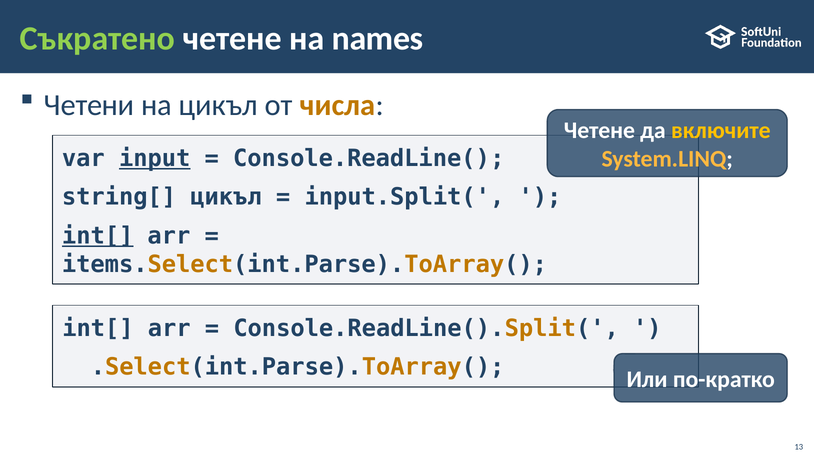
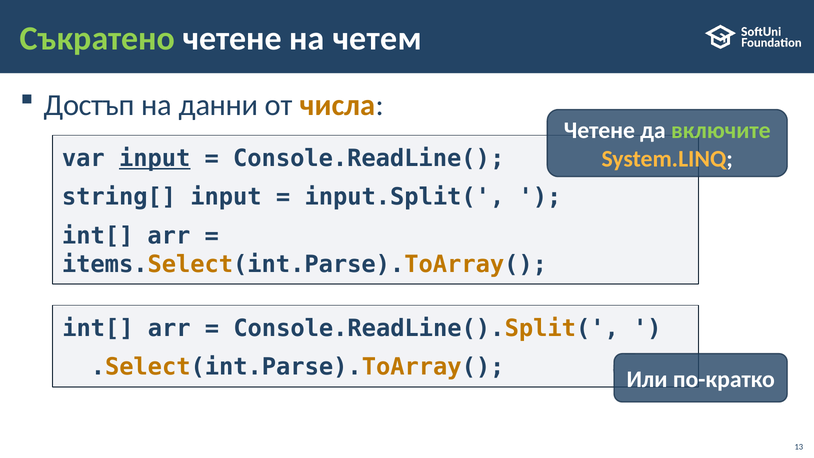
names: names -> четем (377, 39)
Четени: Четени -> Достъп (89, 105)
на цикъл: цикъл -> данни (219, 105)
включите colour: yellow -> light green (721, 130)
string[ цикъл: цикъл -> input (226, 197)
int[ underline: present -> none (98, 236)
